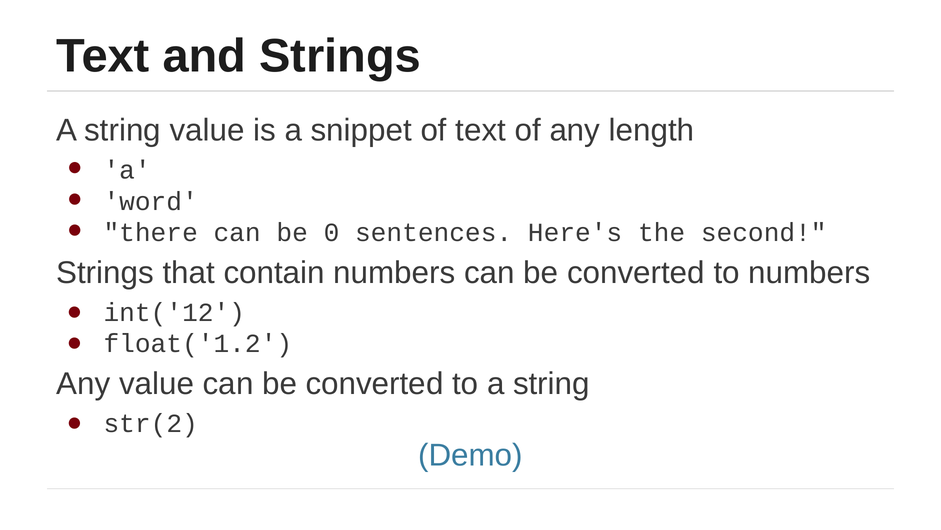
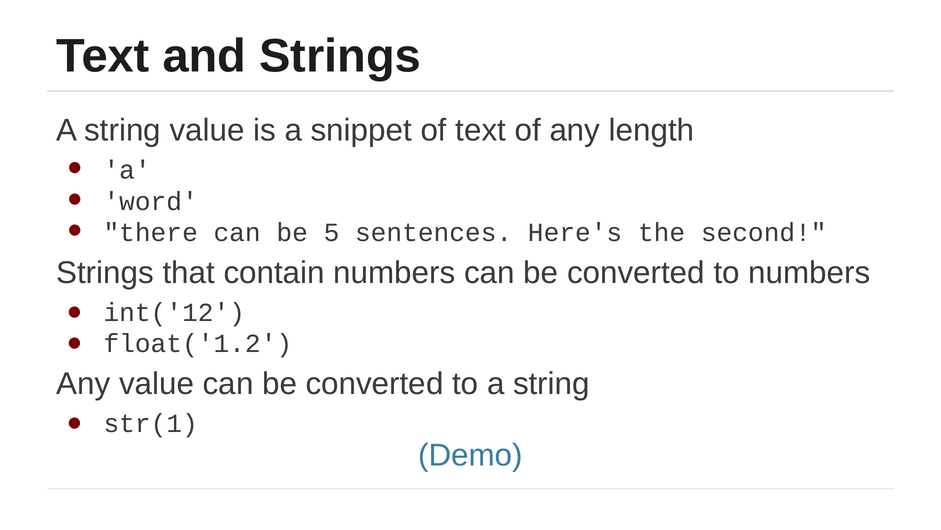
0: 0 -> 5 (331, 233)
str(2: str(2 -> str(1 (151, 423)
